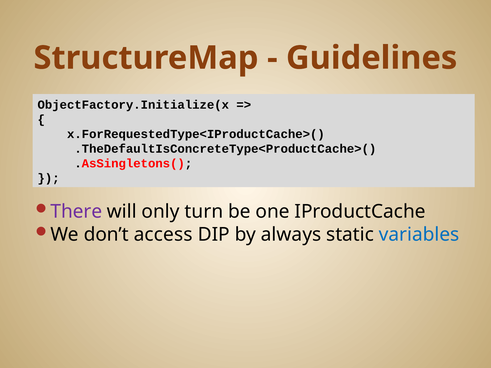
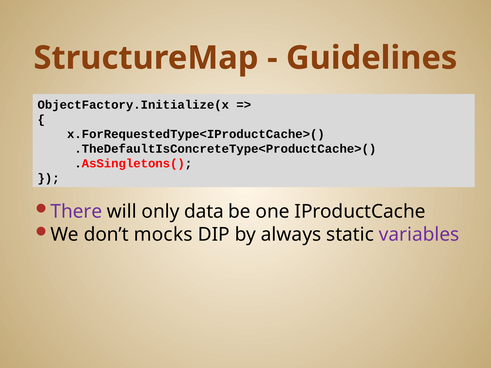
turn: turn -> data (204, 212)
access: access -> mocks (163, 235)
variables colour: blue -> purple (419, 235)
